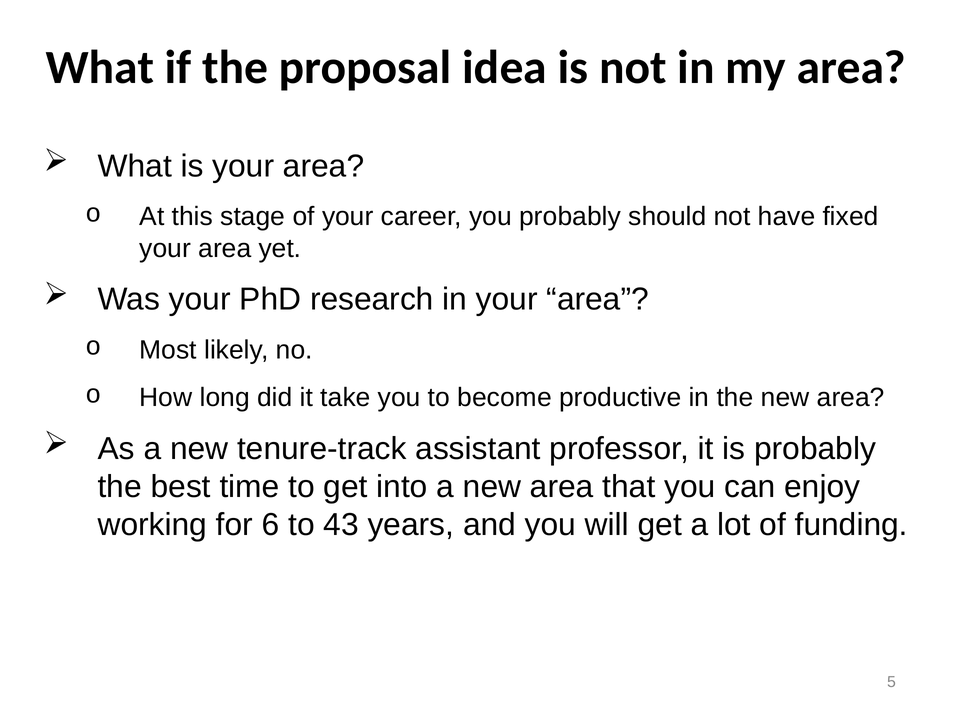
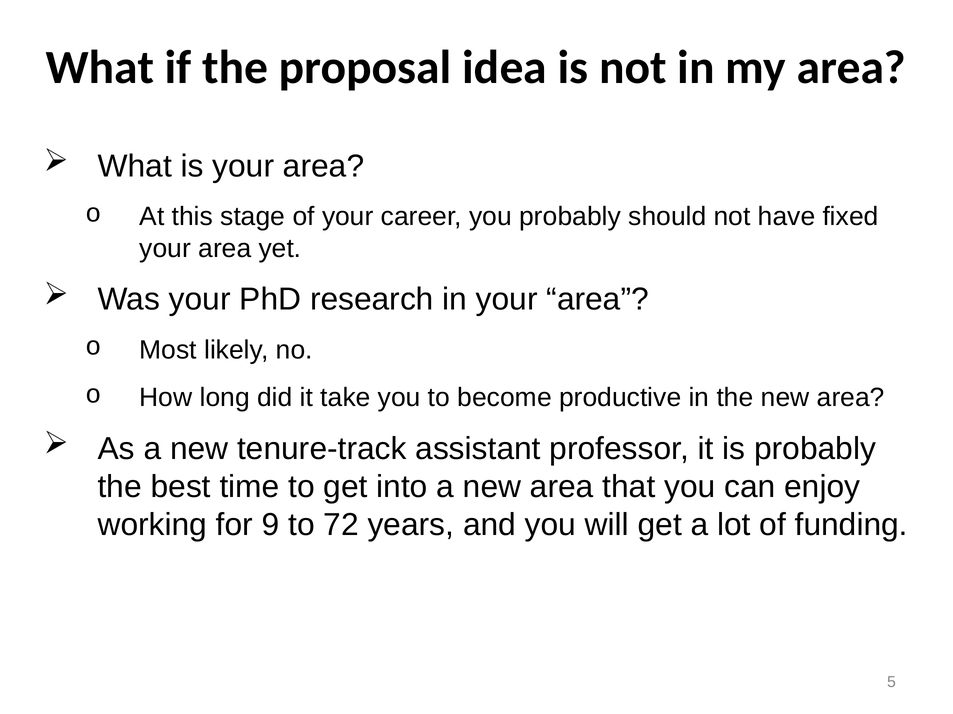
6: 6 -> 9 (271, 525)
43: 43 -> 72 (341, 525)
